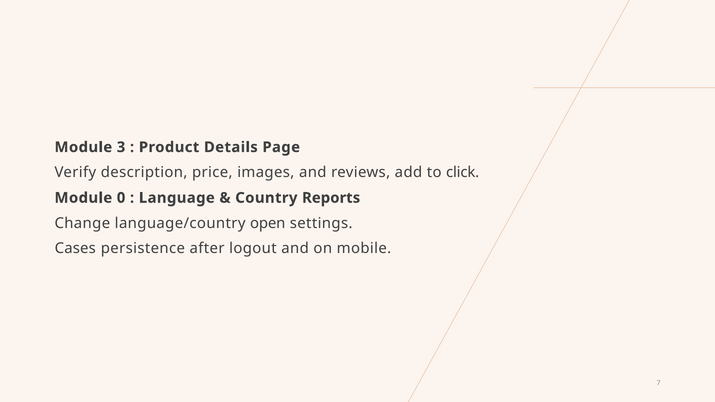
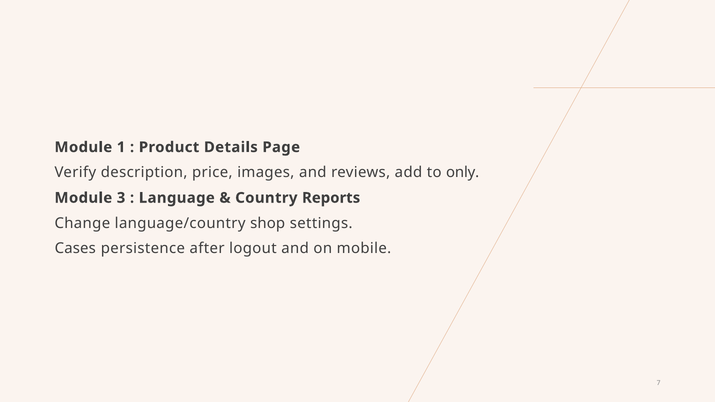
3: 3 -> 1 (121, 147)
click: click -> only (463, 173)
0: 0 -> 3 (121, 198)
open: open -> shop (268, 223)
